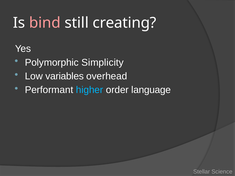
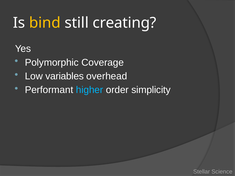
bind colour: pink -> yellow (45, 23)
Simplicity: Simplicity -> Coverage (103, 63)
language: language -> simplicity (151, 90)
